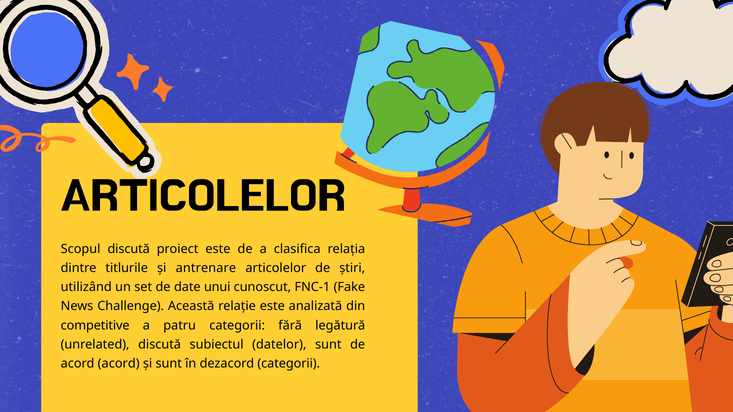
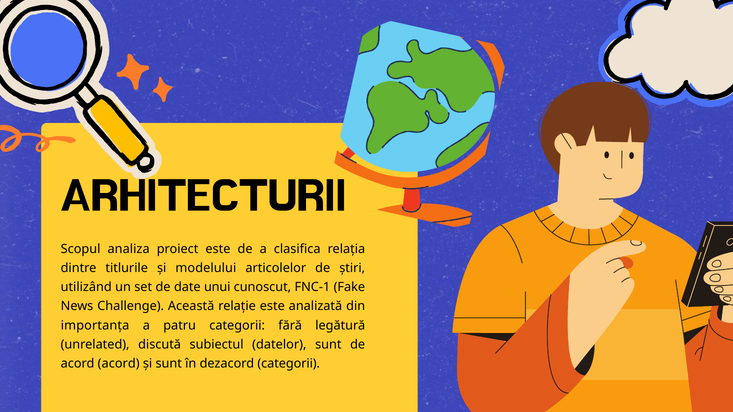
ARTICOLELOR: ARTICOLELOR -> ARHITECTURII (203, 195)
Scopul discută: discută -> analiza (129, 249)
antrenare: antrenare -> modelului (206, 268)
competitive: competitive -> importanța (95, 326)
